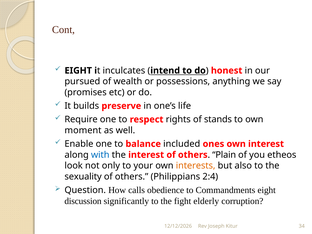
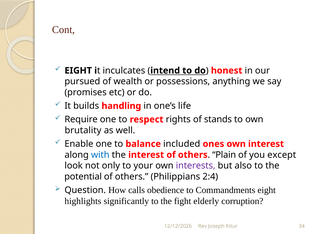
preserve: preserve -> handling (121, 106)
moment: moment -> brutality (83, 130)
etheos: etheos -> except (282, 155)
interests colour: orange -> purple (196, 166)
sexuality: sexuality -> potential (83, 177)
discussion: discussion -> highlights (83, 201)
